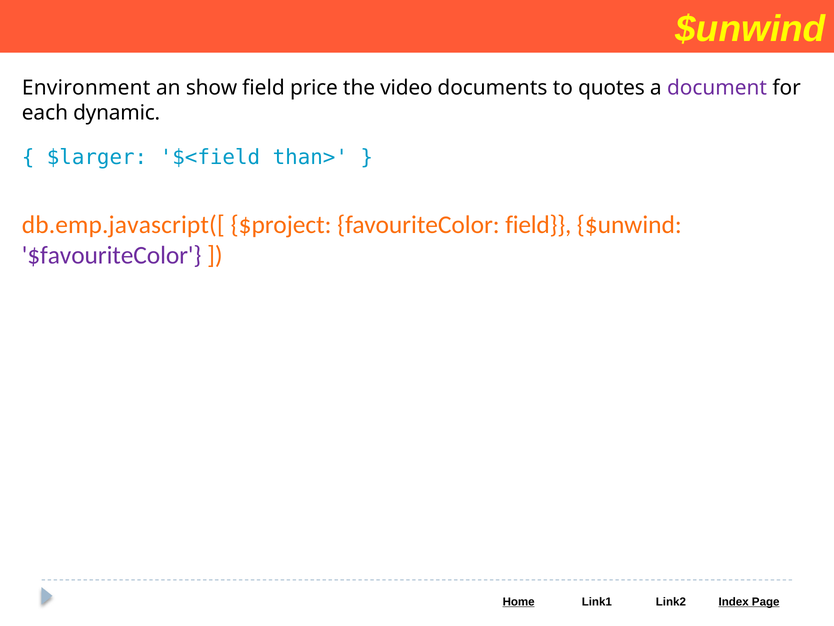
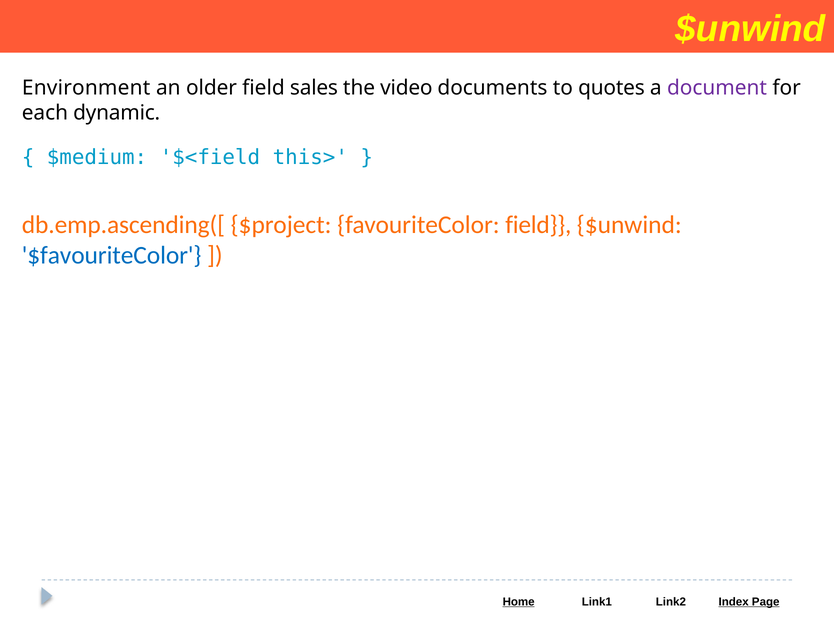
show: show -> older (212, 88)
price: price -> sales (314, 88)
$larger: $larger -> $medium (97, 157)
than>: than> -> this> (310, 157)
db.emp.javascript([: db.emp.javascript([ -> db.emp.ascending([ (123, 225)
$favouriteColor colour: purple -> blue (112, 255)
